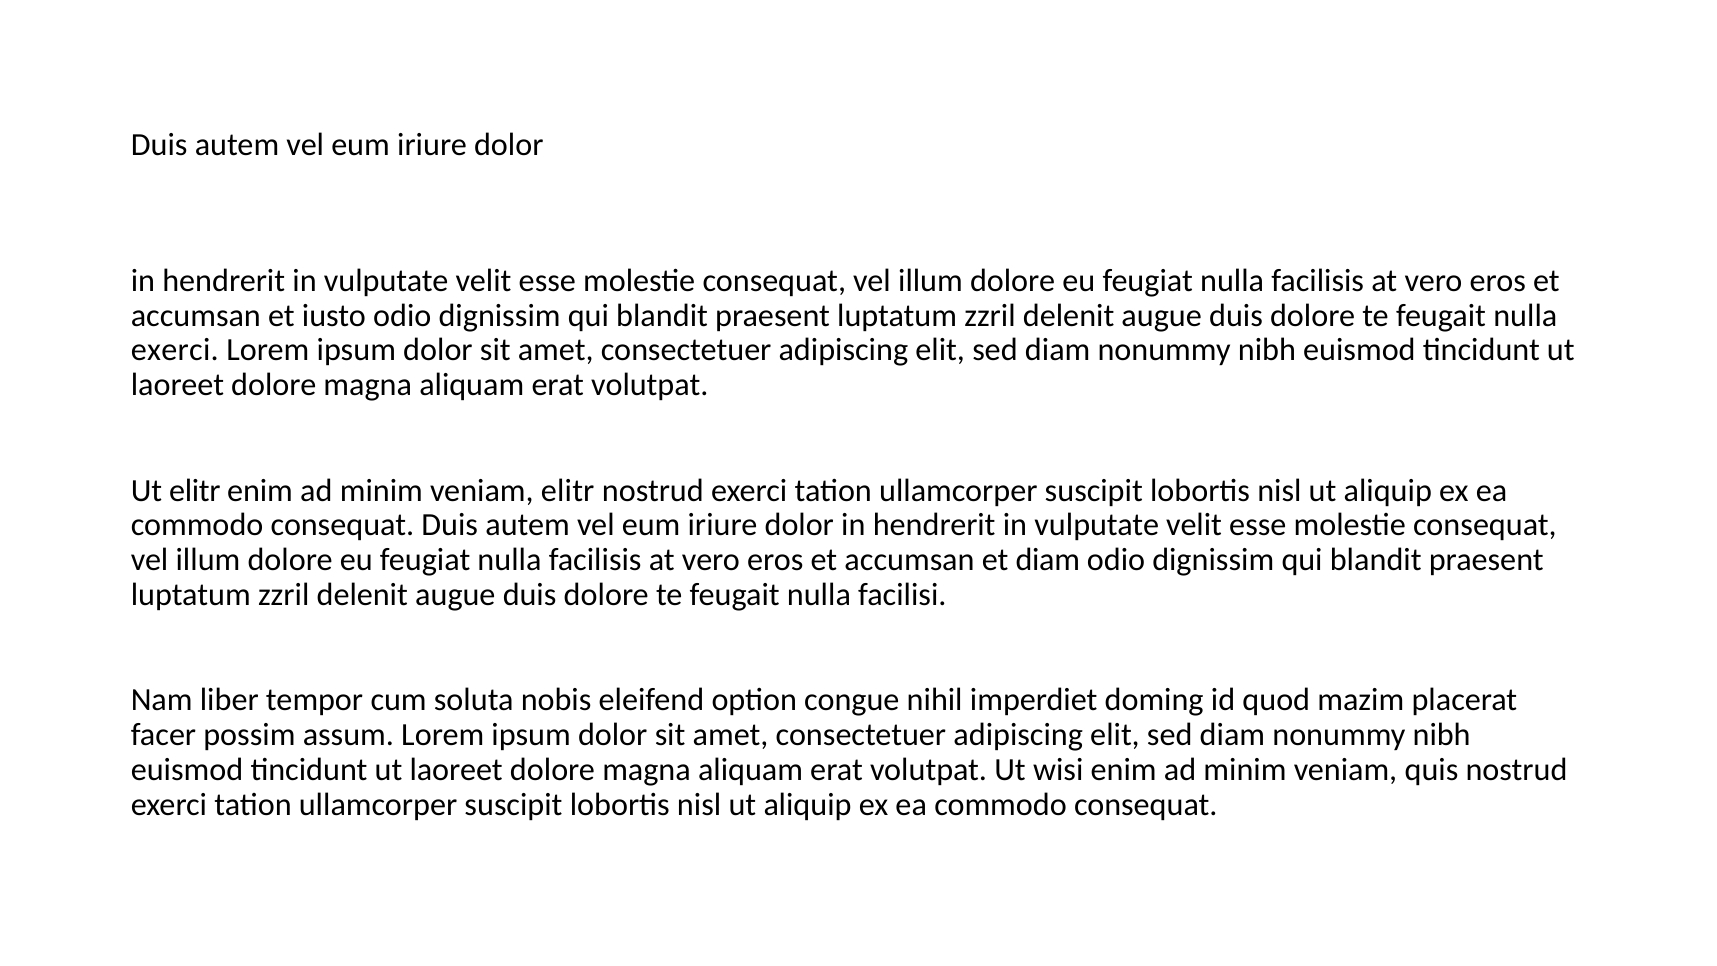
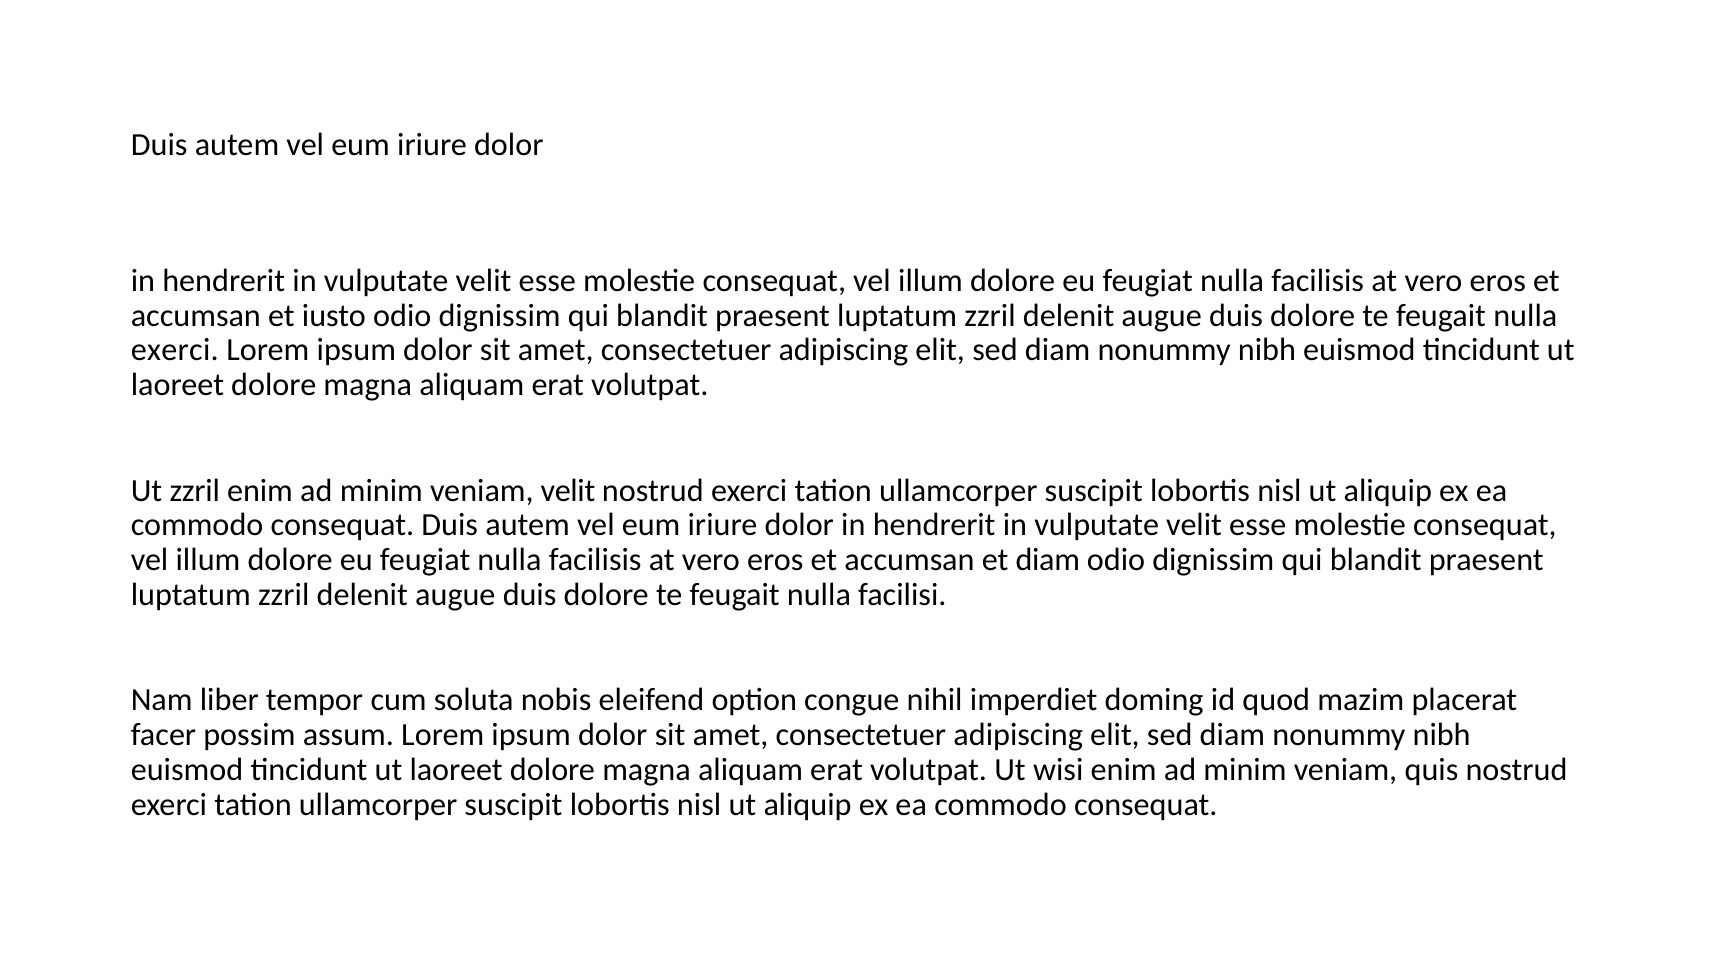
Ut elitr: elitr -> zzril (195, 490)
veniam elitr: elitr -> velit (568, 490)
